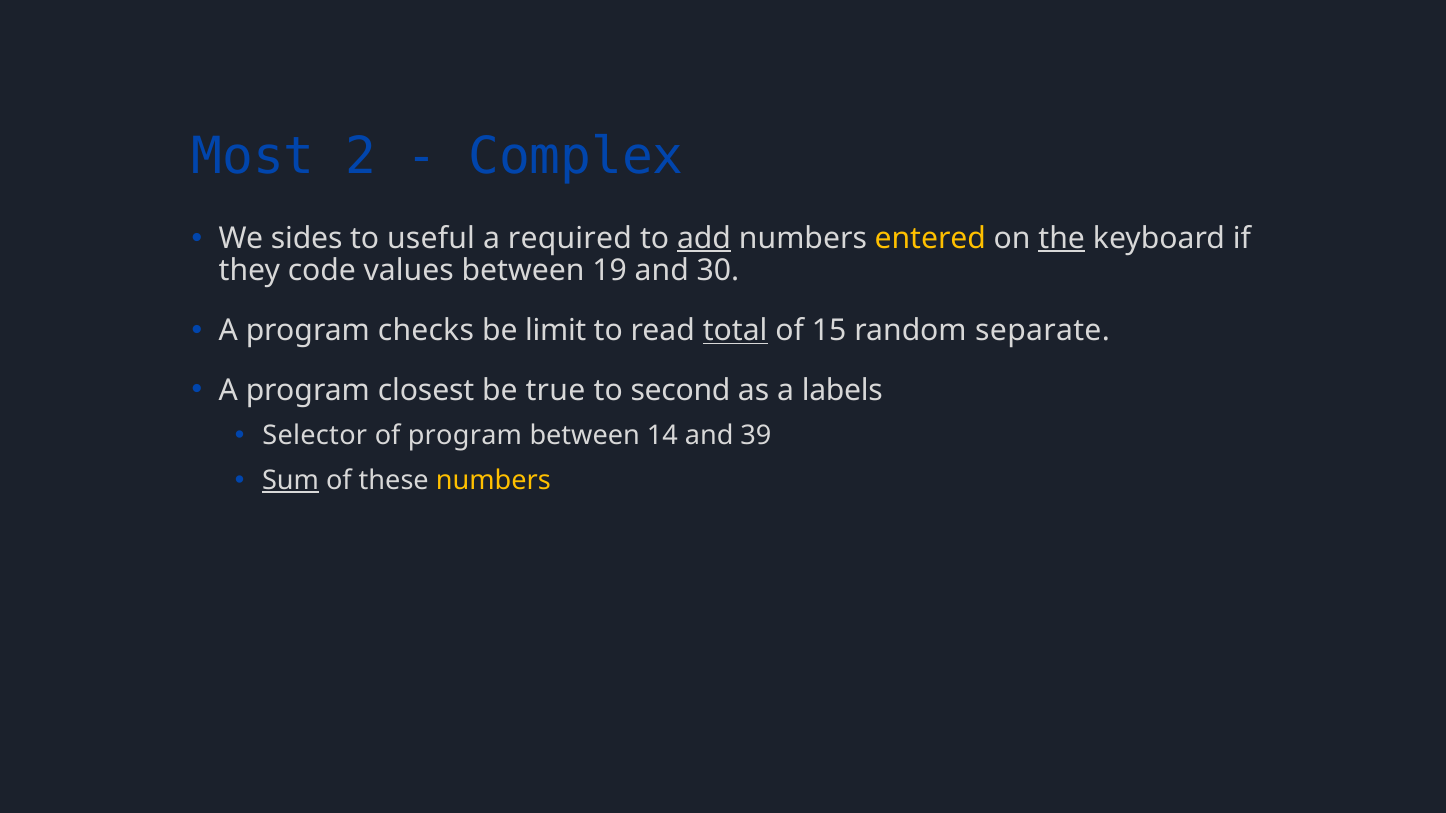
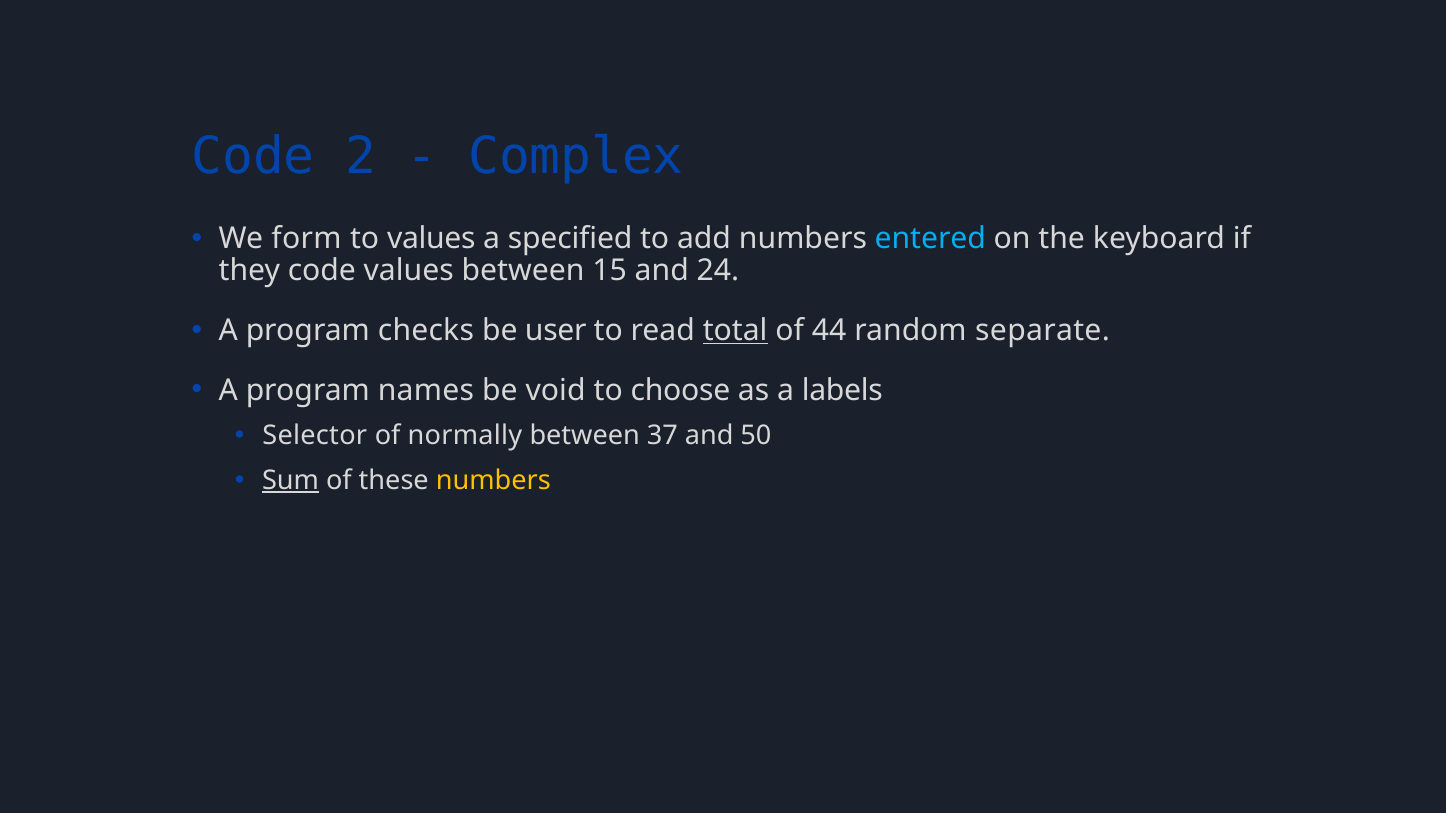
Most: Most -> Code (253, 156)
sides: sides -> form (306, 238)
to useful: useful -> values (431, 238)
required: required -> specified (570, 238)
add underline: present -> none (704, 238)
entered colour: yellow -> light blue (930, 238)
the underline: present -> none (1062, 238)
19: 19 -> 15 (610, 271)
30: 30 -> 24 (718, 271)
limit: limit -> user (556, 331)
15: 15 -> 44 (829, 331)
closest: closest -> names (426, 390)
true: true -> void (556, 390)
second: second -> choose (680, 390)
of program: program -> normally (465, 436)
14: 14 -> 37 (662, 436)
39: 39 -> 50 (756, 436)
